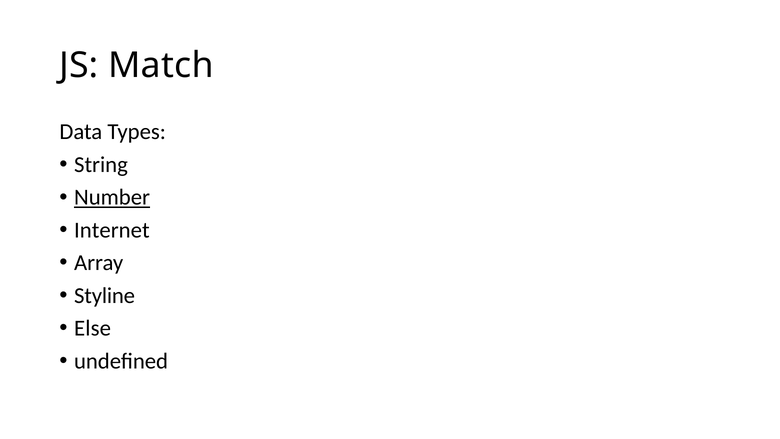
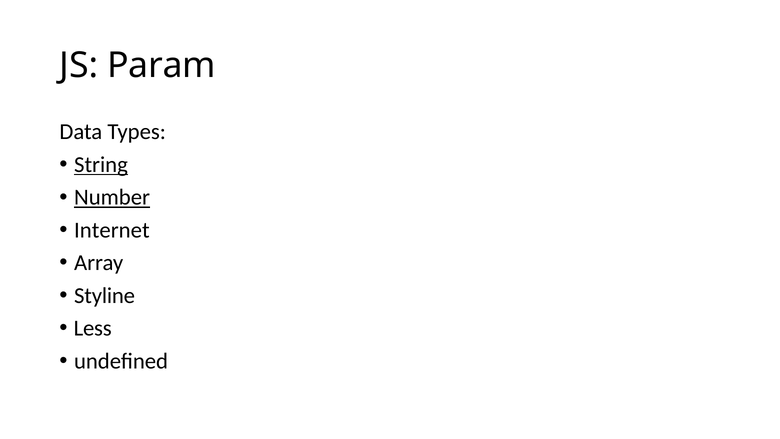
Match: Match -> Param (161, 66)
String underline: none -> present (101, 165)
Else: Else -> Less (93, 328)
